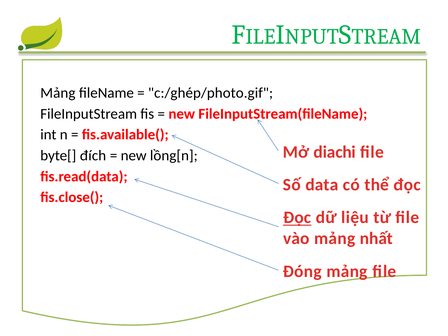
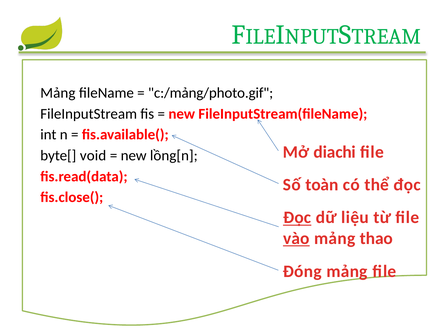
c:/ghép/photo.gif: c:/ghép/photo.gif -> c:/mảng/photo.gif (211, 93)
đích: đích -> void (93, 156)
data: data -> toàn (322, 185)
vào underline: none -> present (296, 238)
nhất: nhất -> thao (376, 238)
